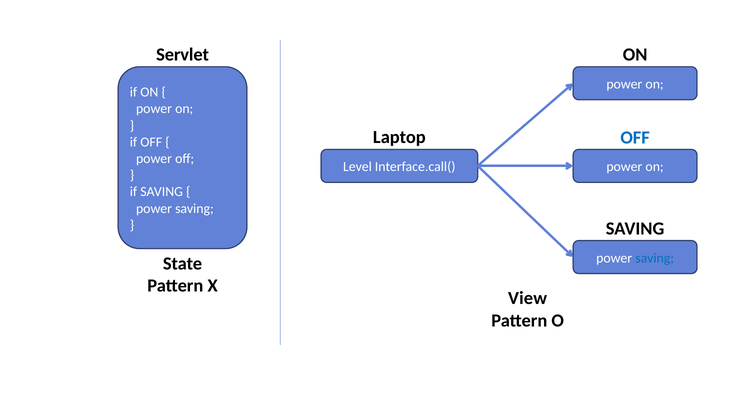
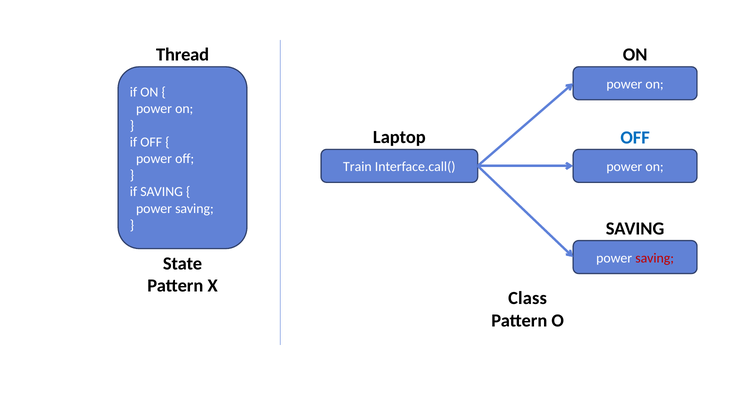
Servlet: Servlet -> Thread (183, 55)
Level: Level -> Train (357, 167)
saving colour: blue -> red (655, 258)
View: View -> Class (528, 298)
